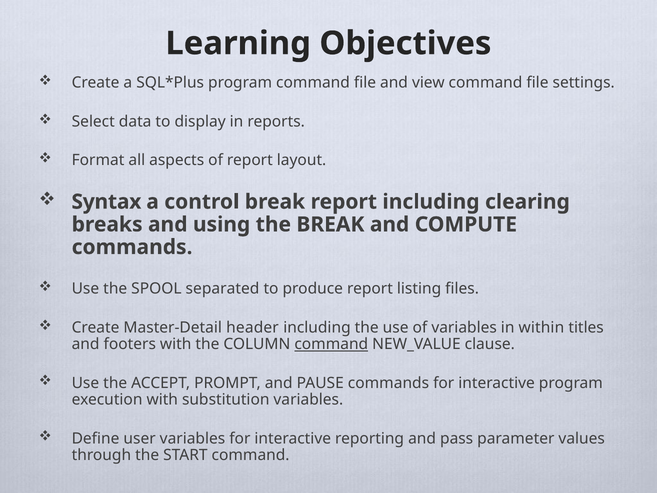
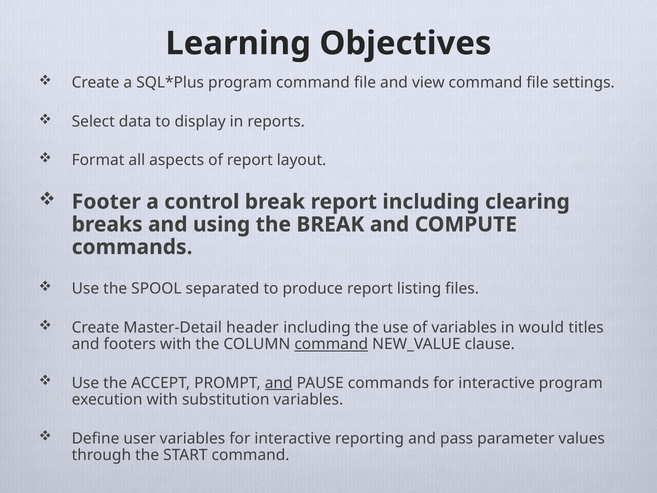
Syntax: Syntax -> Footer (106, 202)
within: within -> would (541, 327)
and underline: none -> present (279, 383)
